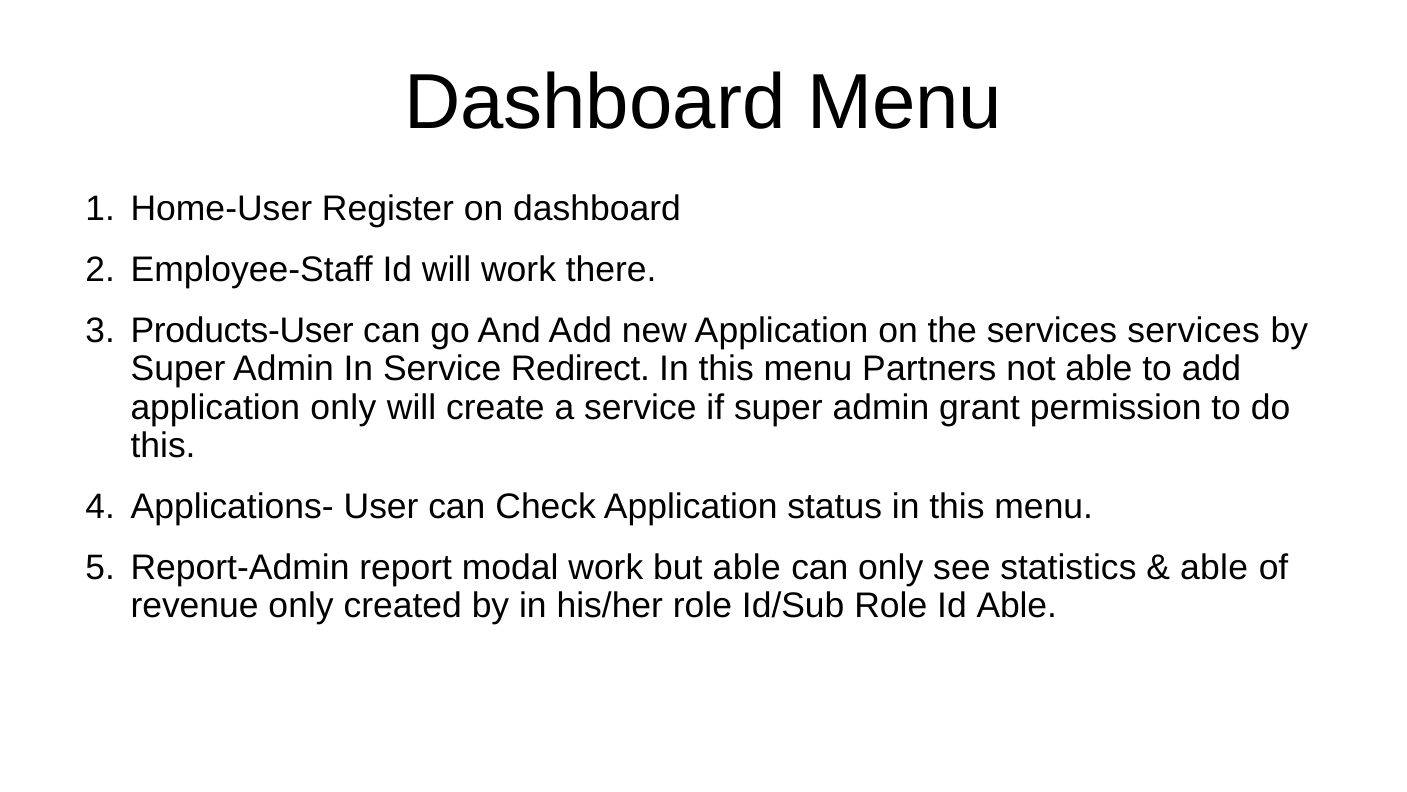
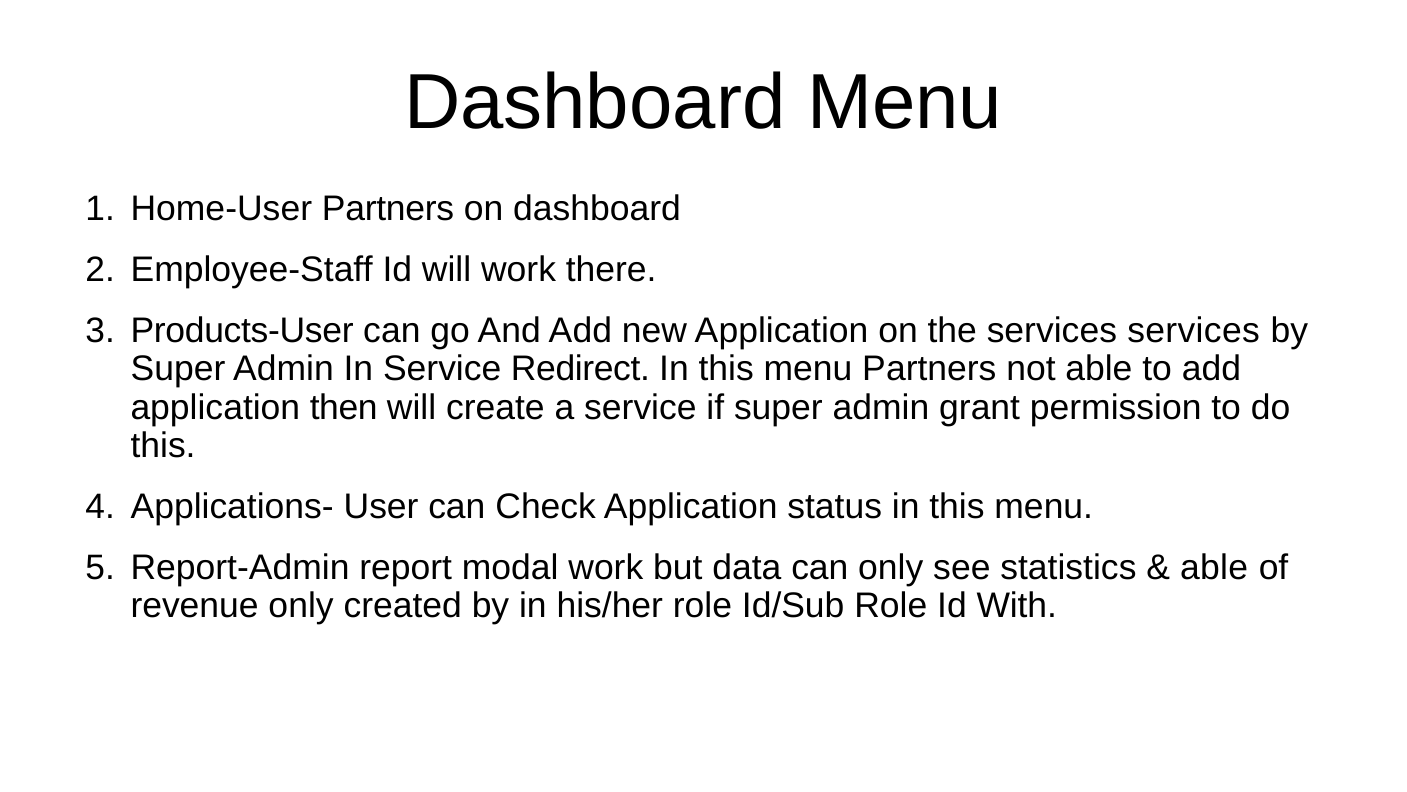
Home-User Register: Register -> Partners (388, 209)
application only: only -> then (344, 407)
but able: able -> data (747, 567)
Id Able: Able -> With (1017, 606)
